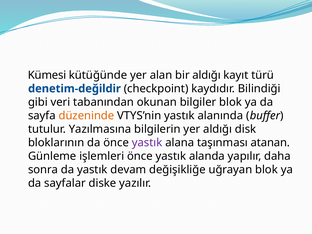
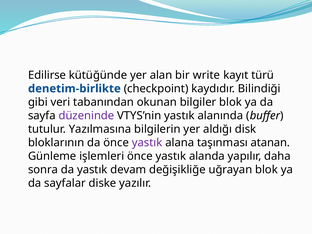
Kümesi: Kümesi -> Edilirse (47, 75)
bir aldığı: aldığı -> write (206, 75)
denetim-değildir: denetim-değildir -> denetim-birlikte (74, 89)
düzeninde colour: orange -> purple (86, 116)
